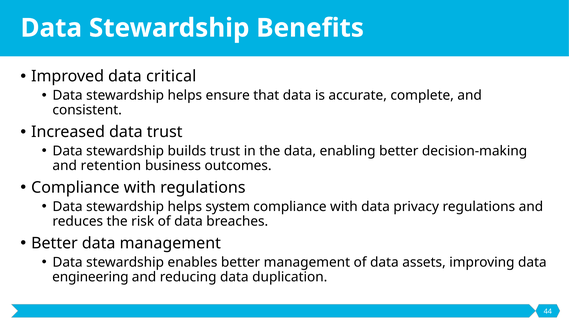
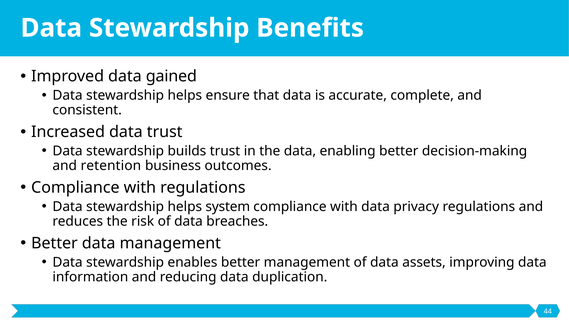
critical: critical -> gained (171, 76)
engineering: engineering -> information (90, 277)
